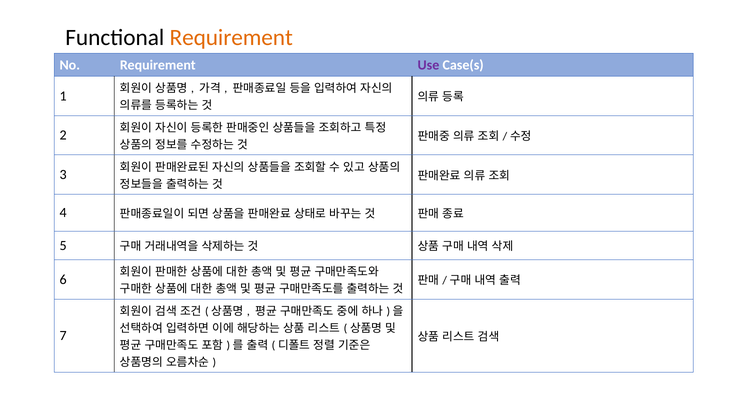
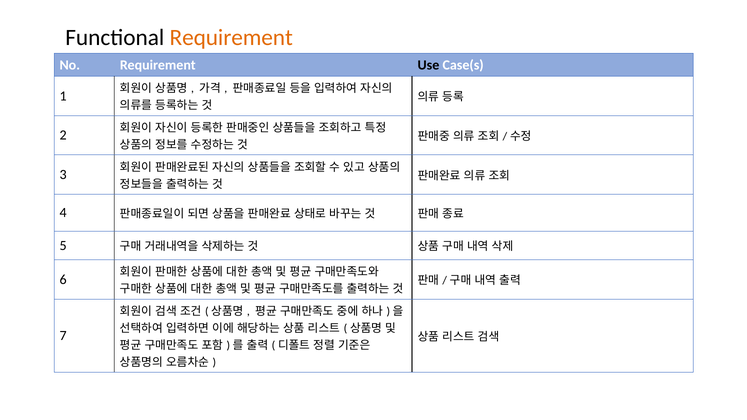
Use colour: purple -> black (428, 65)
